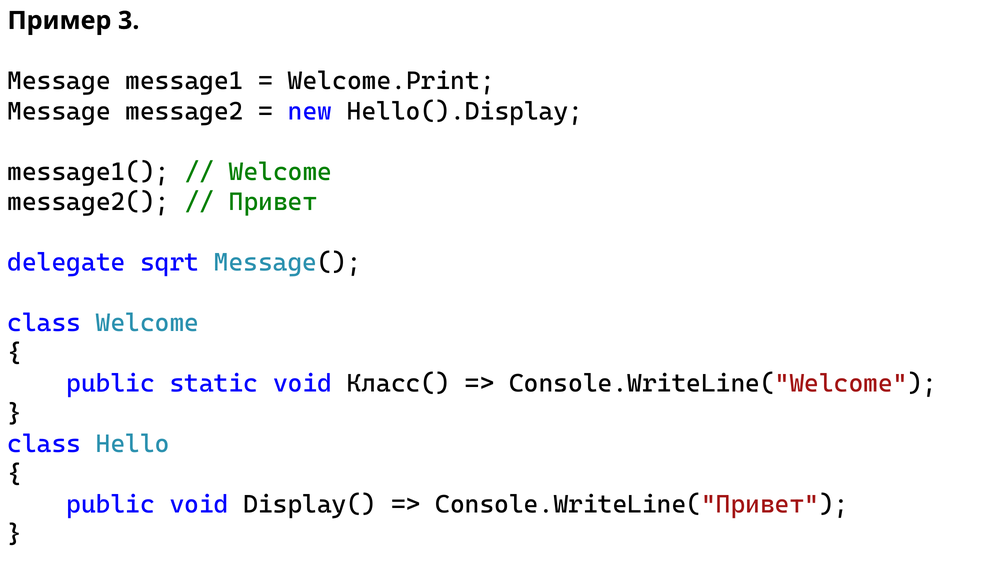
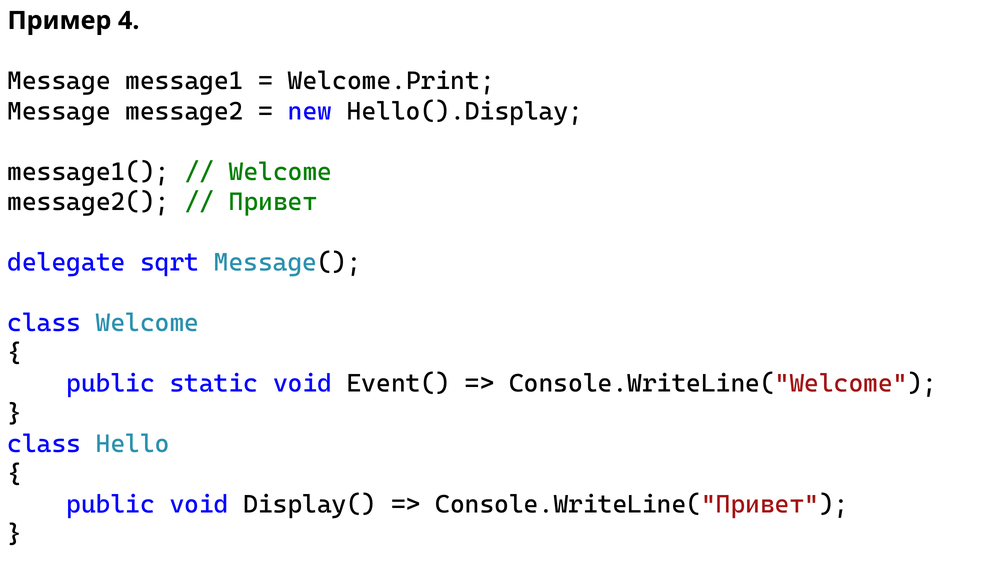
3: 3 -> 4 (129, 21)
Класс(: Класс( -> Event( (398, 383)
